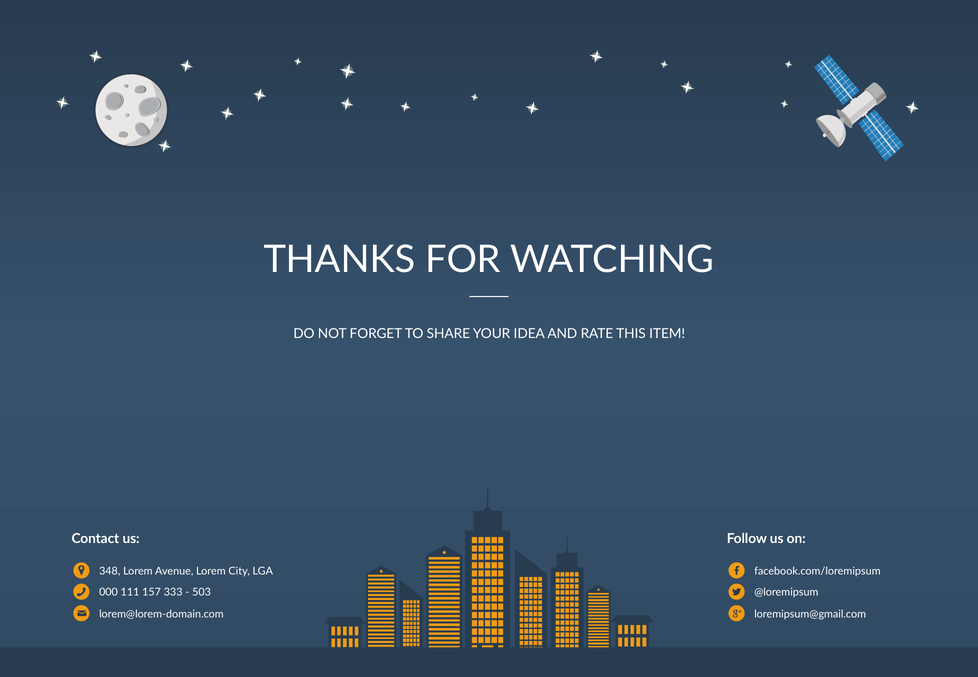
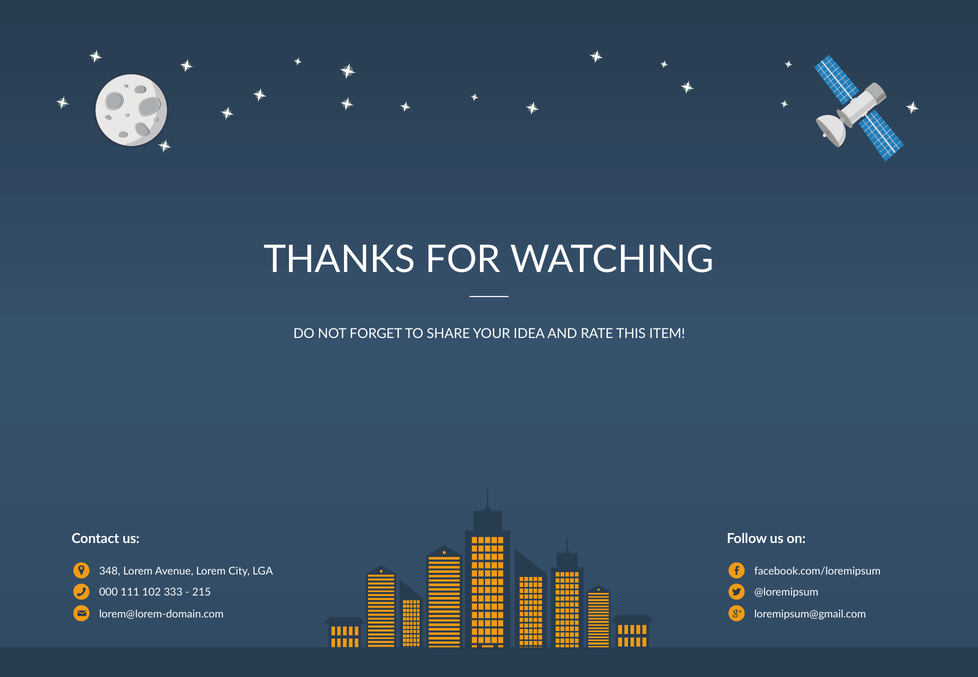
157: 157 -> 102 (152, 592)
503: 503 -> 215 (202, 592)
